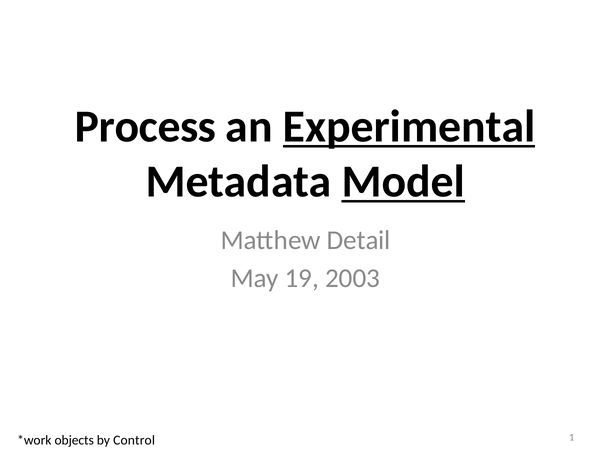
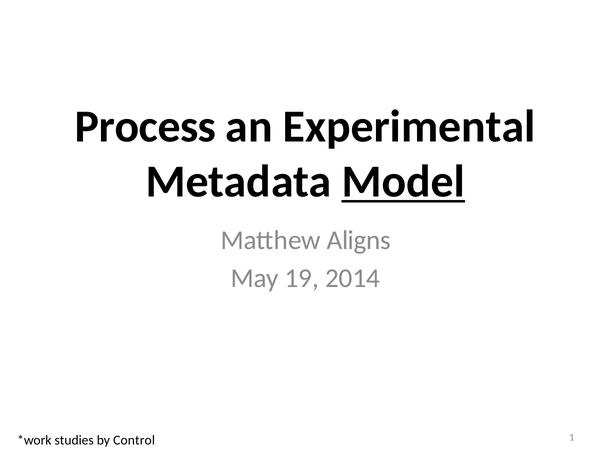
Experimental underline: present -> none (409, 127)
Detail: Detail -> Aligns (359, 240)
2003: 2003 -> 2014 (353, 278)
objects: objects -> studies (74, 440)
